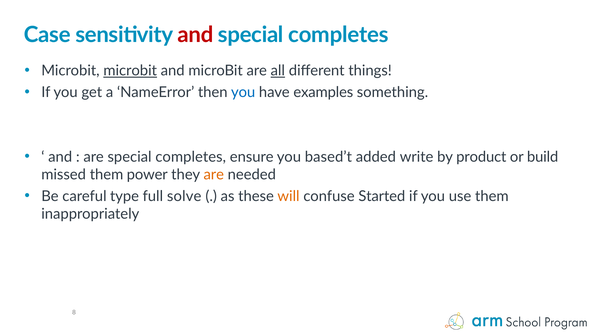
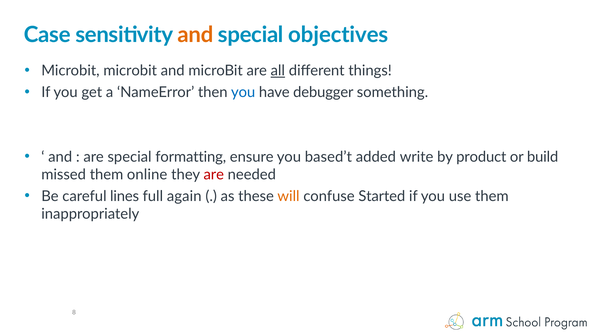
and colour: red -> orange (195, 35)
completes: completes -> objectives (338, 35)
microbit underline: present -> none (130, 71)
examples: examples -> debugger (323, 92)
are special completes: completes -> formatting (191, 157)
power: power -> online (147, 174)
are colour: orange -> red (214, 174)
type: type -> lines (125, 196)
solve: solve -> again (184, 196)
